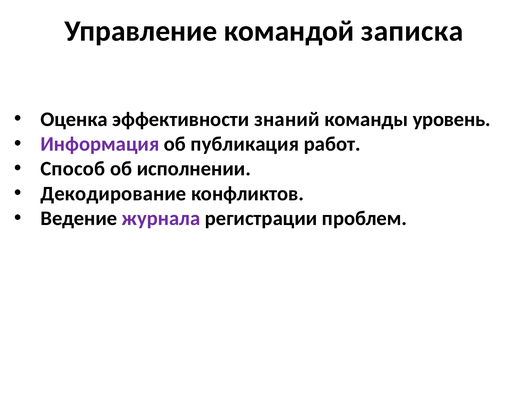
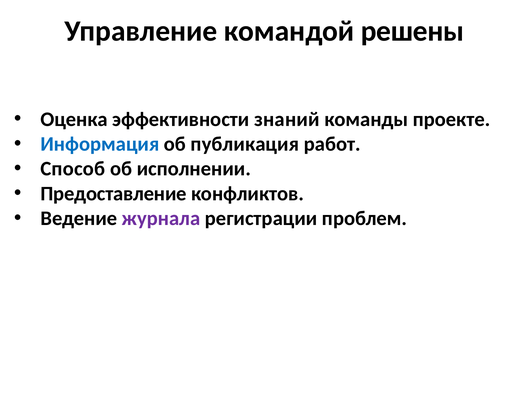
записка: записка -> решены (412, 31)
уровень: уровень -> проекте (452, 119)
Информация colour: purple -> blue (100, 144)
Декодирование: Декодирование -> Предоставление (114, 193)
